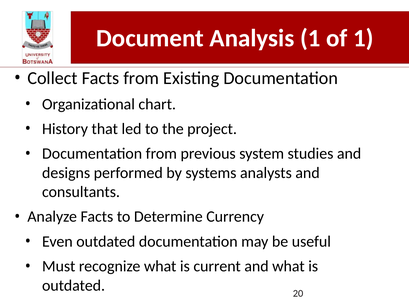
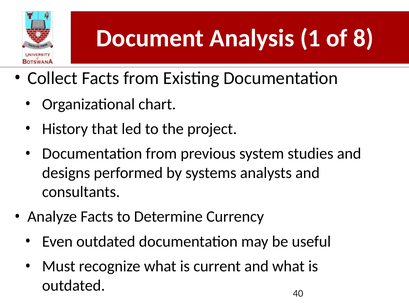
of 1: 1 -> 8 (363, 38)
20: 20 -> 40 (298, 293)
